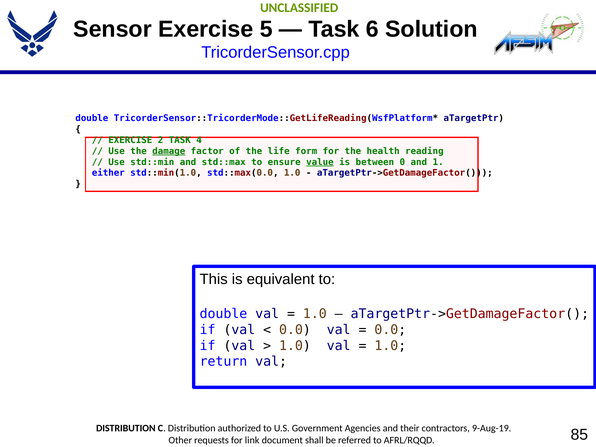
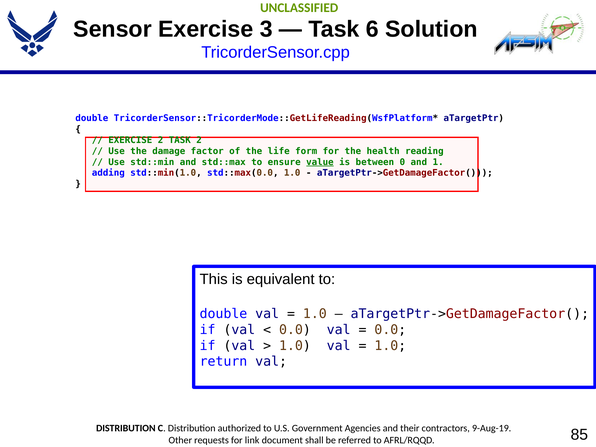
5: 5 -> 3 (266, 29)
TASK 4: 4 -> 2 (199, 140)
damage underline: present -> none (169, 151)
either: either -> adding (108, 173)
